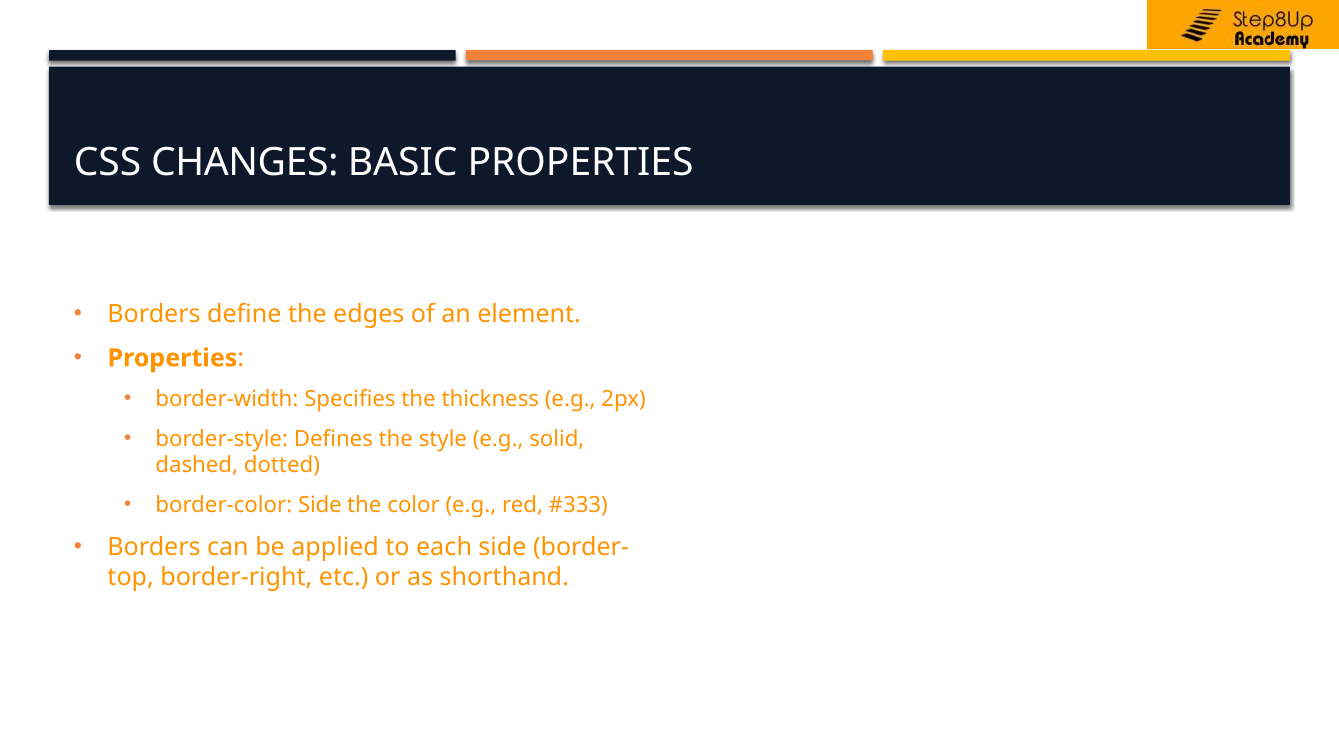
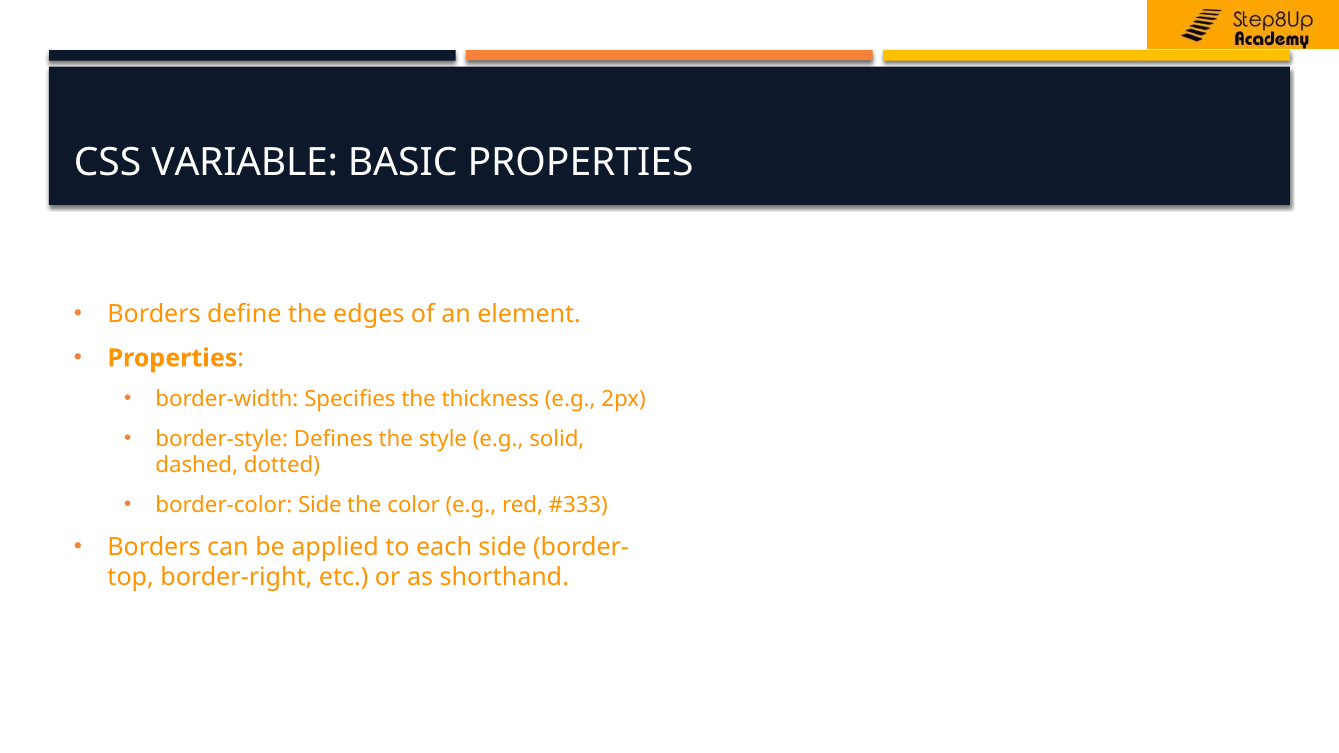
CHANGES: CHANGES -> VARIABLE (245, 163)
